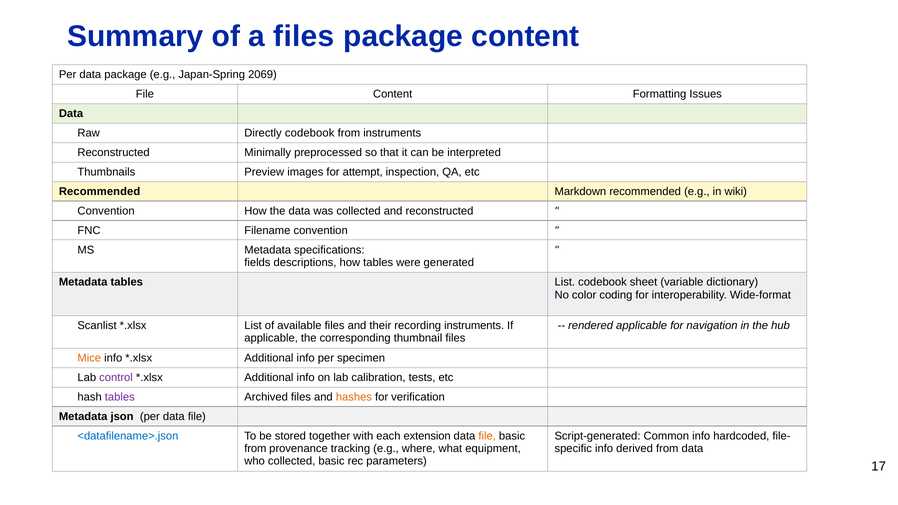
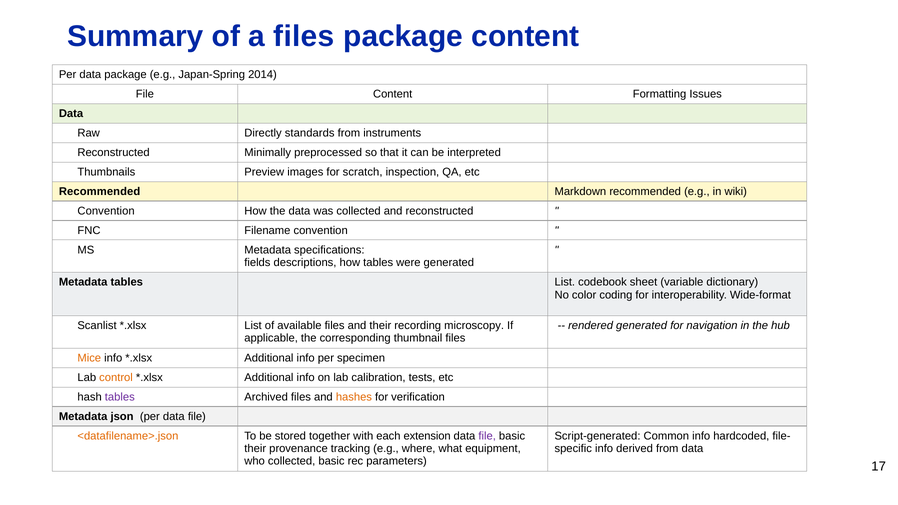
2069: 2069 -> 2014 (262, 75)
Directly codebook: codebook -> standards (310, 133)
attempt: attempt -> scratch (363, 172)
recording instruments: instruments -> microscopy (474, 326)
rendered applicable: applicable -> generated (642, 326)
control colour: purple -> orange (116, 378)
<datafilename>.json colour: blue -> orange (128, 436)
file colour: orange -> purple (487, 436)
from: from -> their (255, 449)
